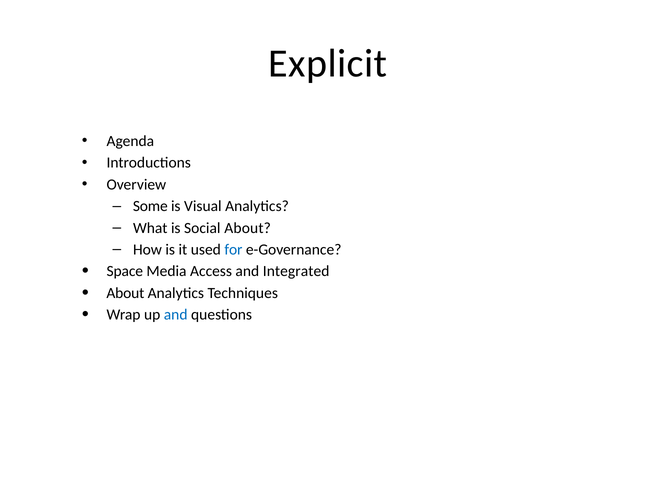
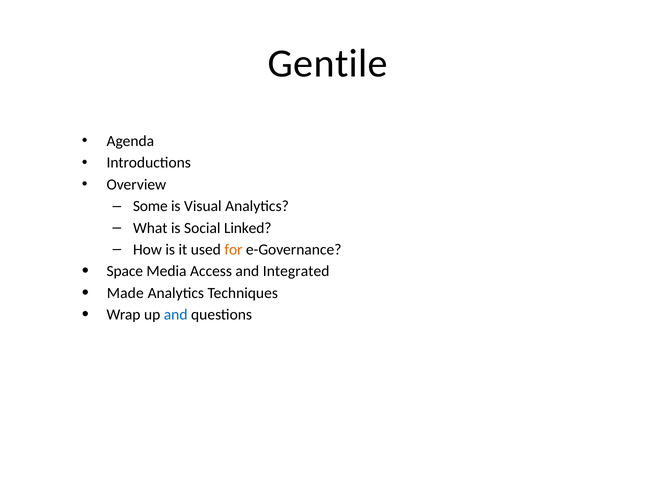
Explicit: Explicit -> Gentile (328, 64)
Social About: About -> Linked (248, 228)
for colour: blue -> orange (233, 250)
About: About -> Made (125, 293)
